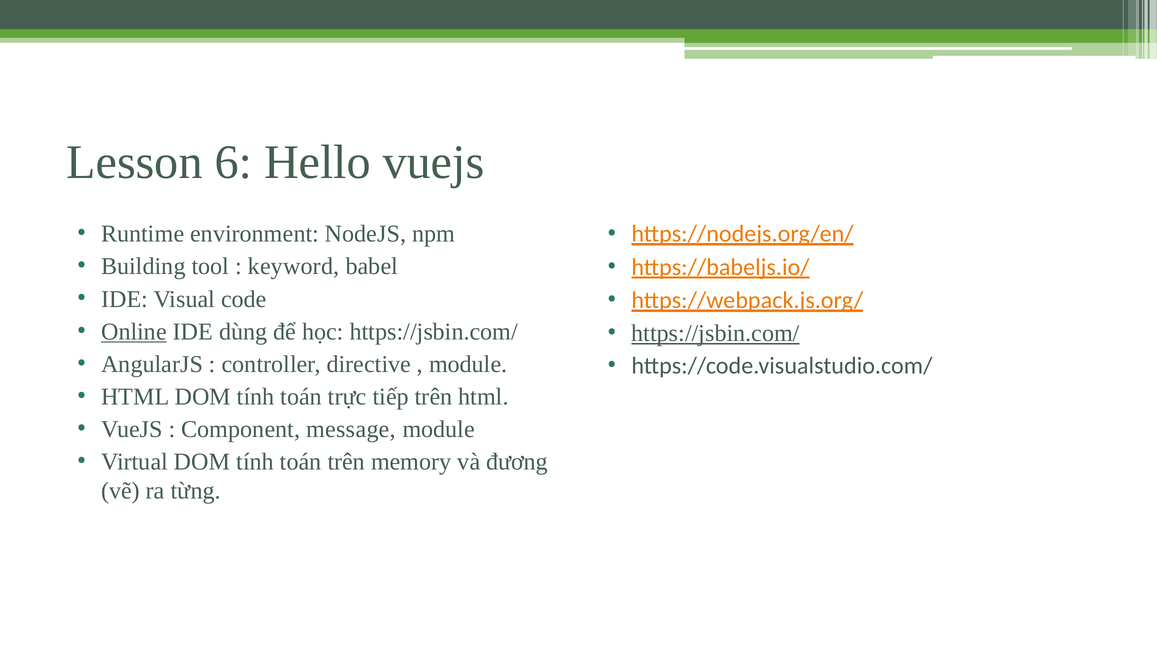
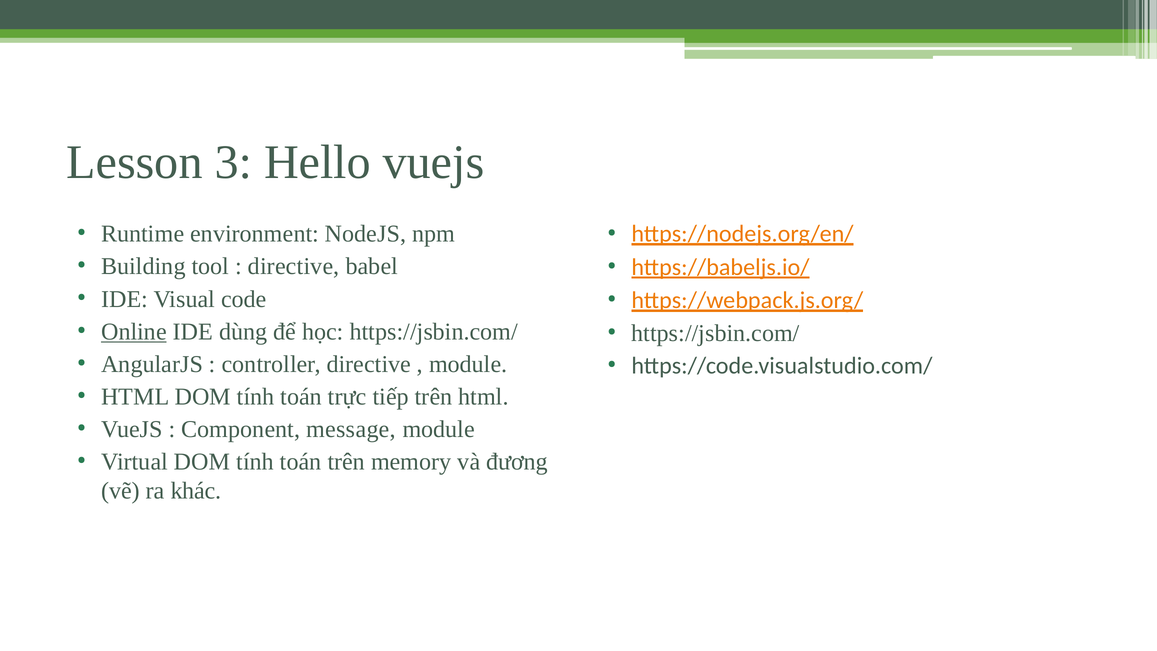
6: 6 -> 3 (233, 162)
keyword: keyword -> directive (294, 266)
https://jsbin.com/ underline: present -> none (715, 333)
từng: từng -> khác (196, 491)
